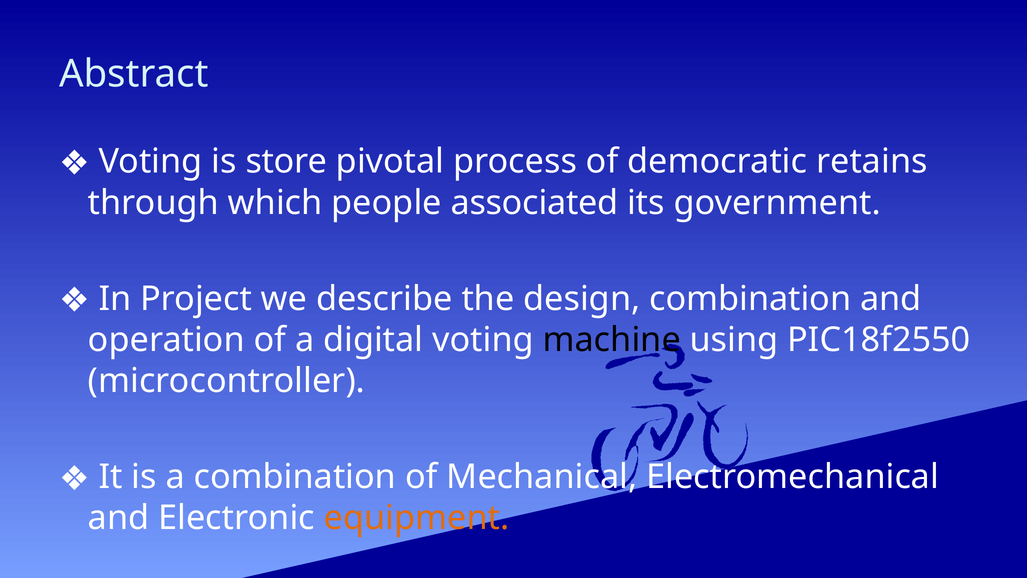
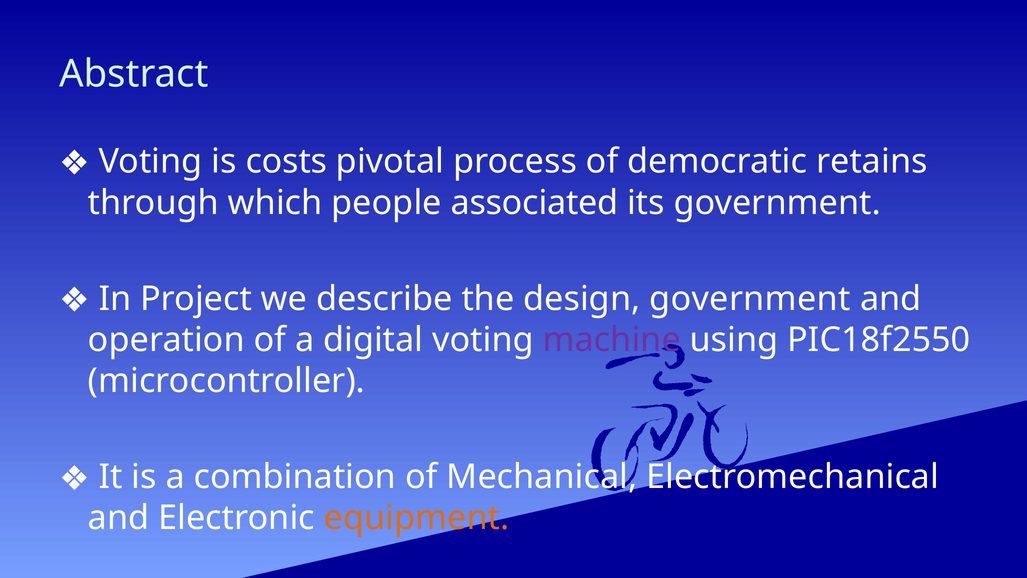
store: store -> costs (286, 162)
design combination: combination -> government (750, 299)
machine colour: black -> purple (612, 340)
